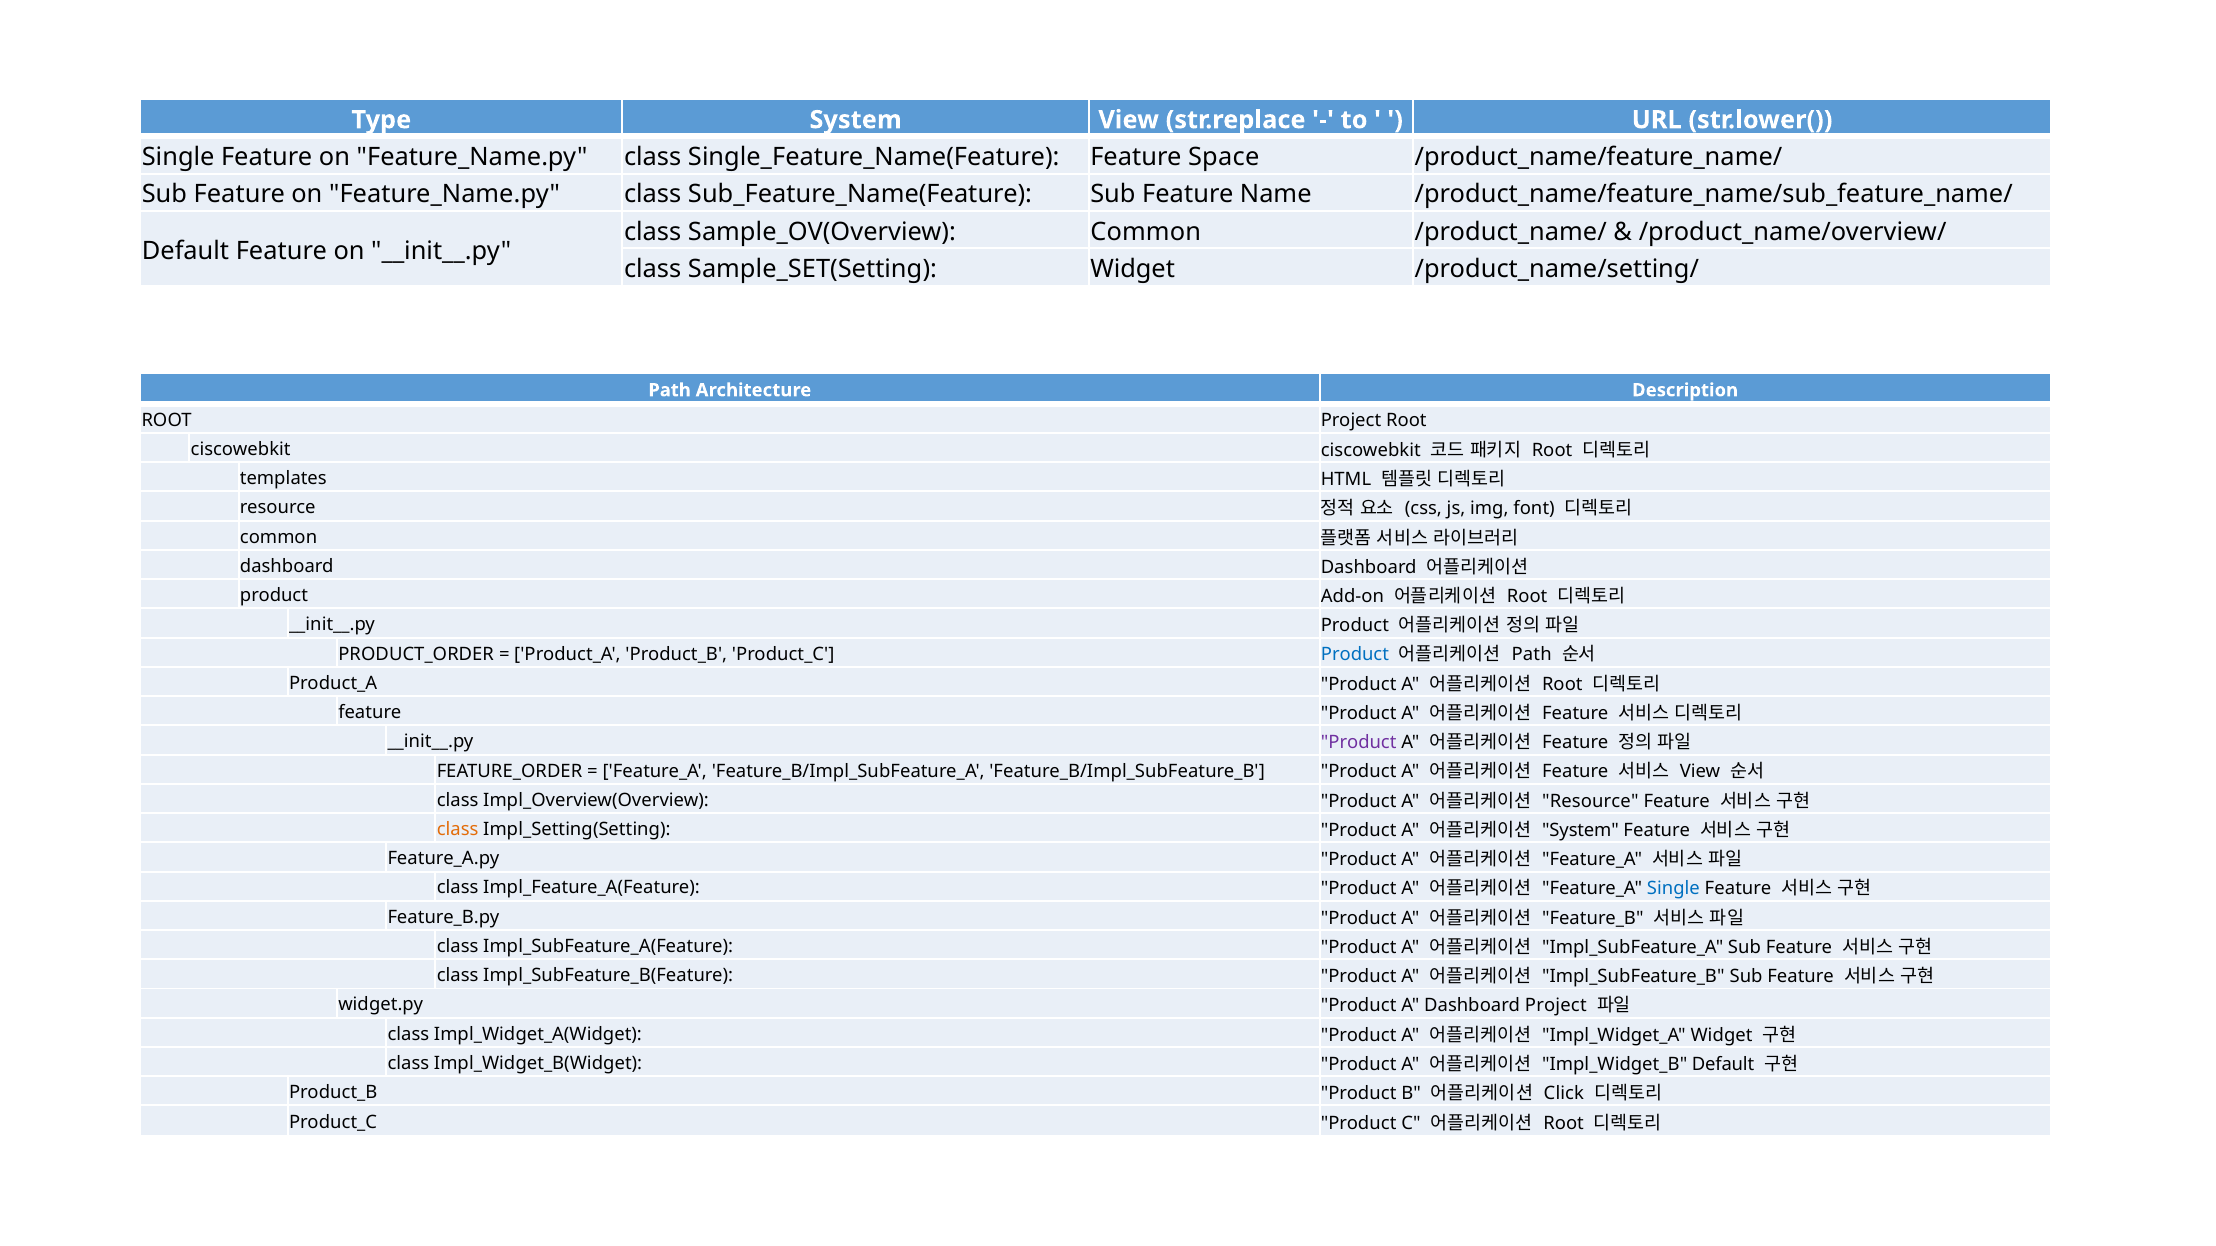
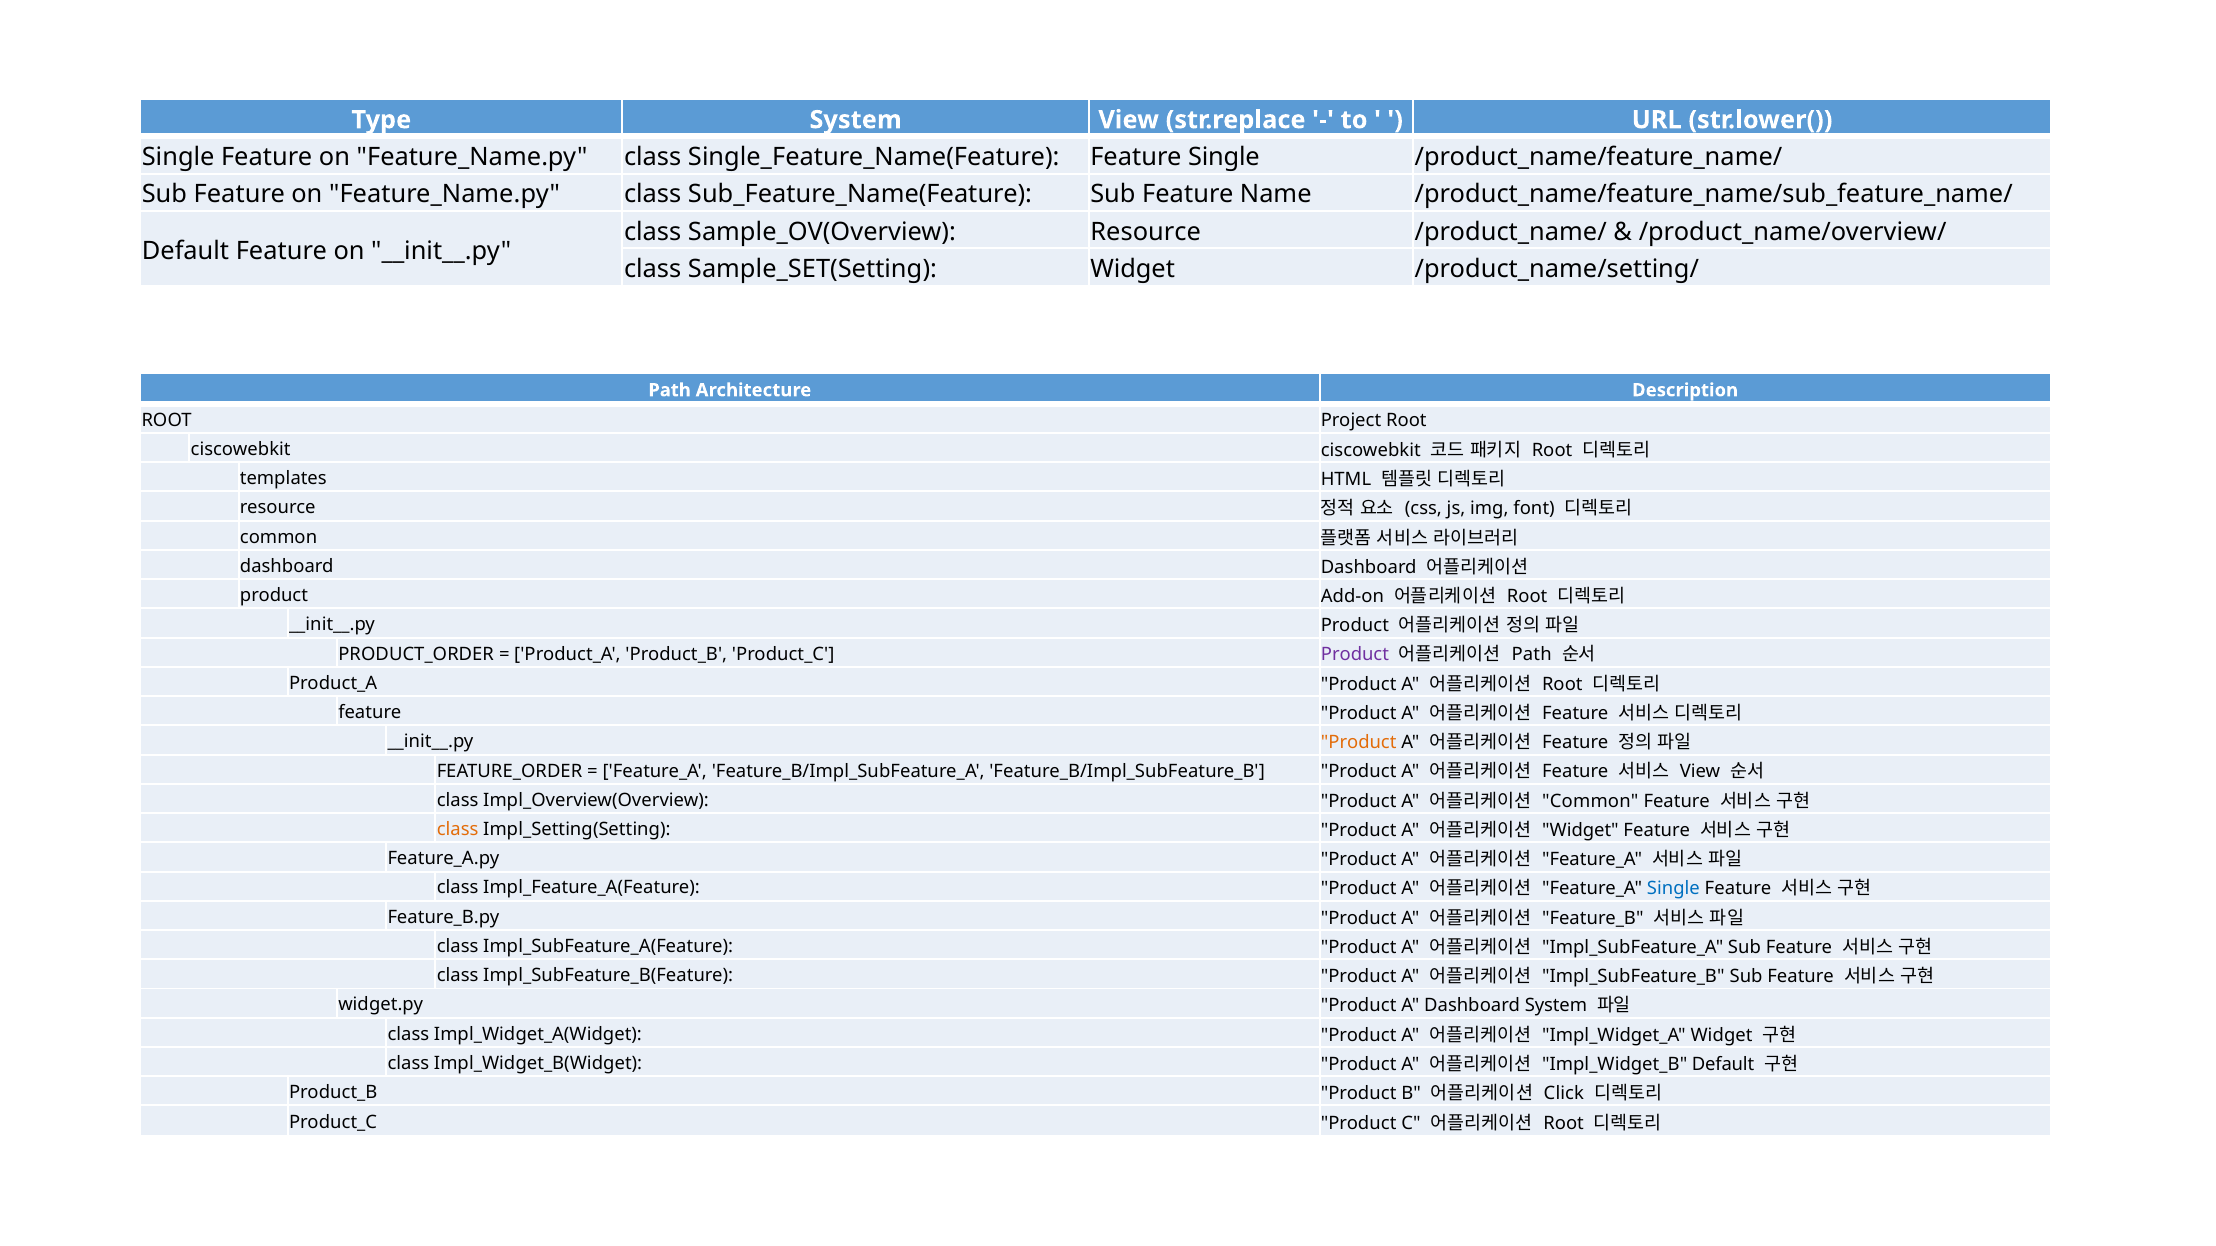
Feature Space: Space -> Single (1224, 157)
Common: Common -> Resource (1146, 232)
Product colour: blue -> purple (1355, 655)
Product colour: purple -> orange (1359, 743)
Resource: Resource -> Common (1590, 801)
System: System -> Widget (1580, 831)
Dashboard Project: Project -> System (1556, 1006)
